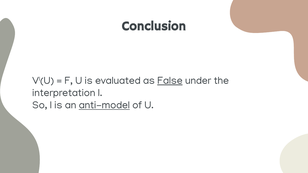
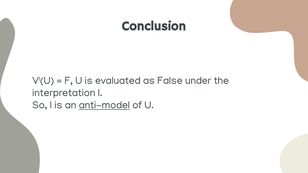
False underline: present -> none (170, 81)
